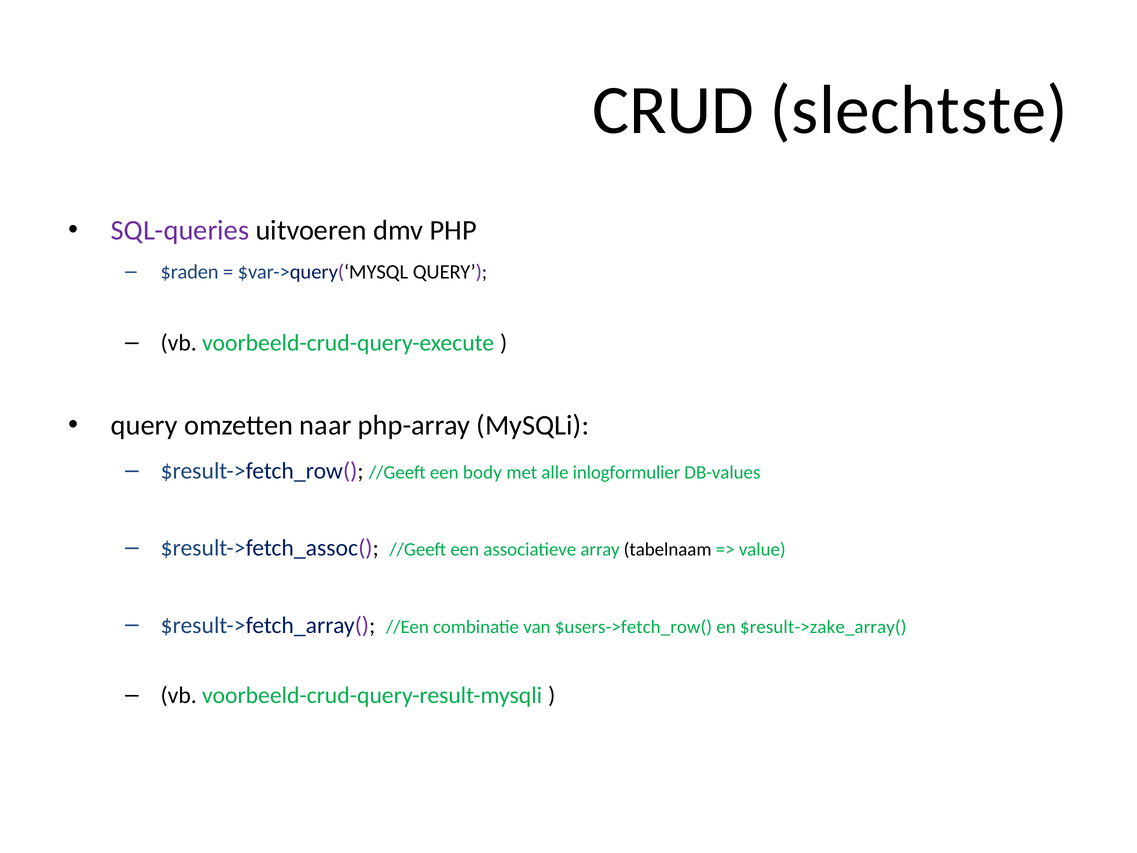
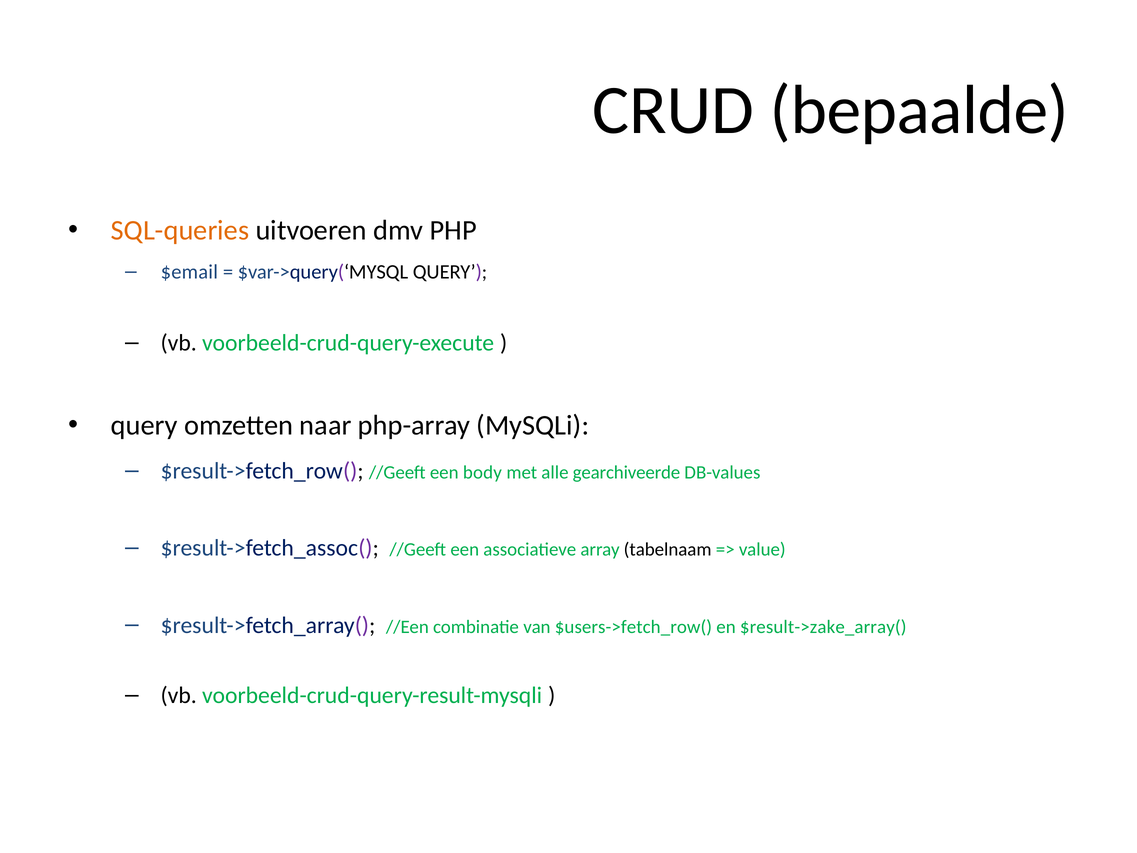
slechtste: slechtste -> bepaalde (919, 110)
SQL-queries colour: purple -> orange (180, 231)
$raden: $raden -> $email (189, 272)
inlogformulier: inlogformulier -> gearchiveerde (626, 472)
